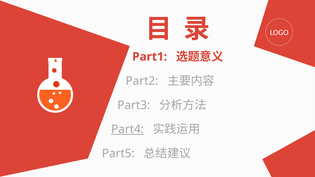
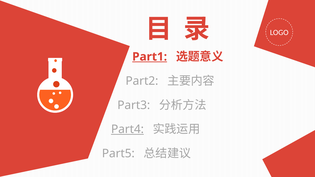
Part1 underline: none -> present (150, 57)
